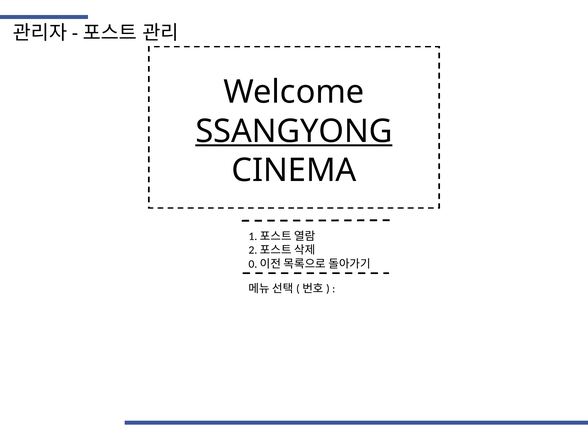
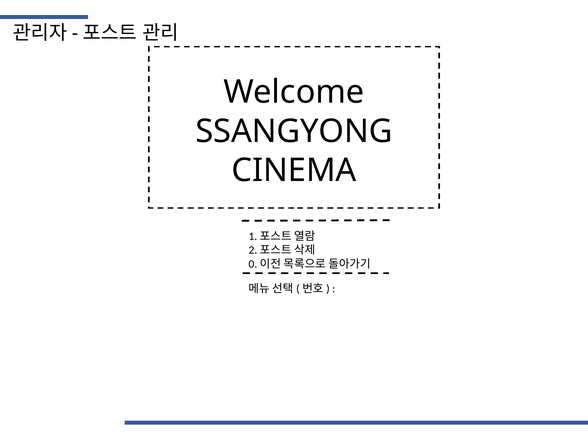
SSANGYONG underline: present -> none (294, 131)
